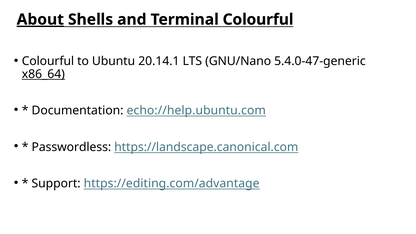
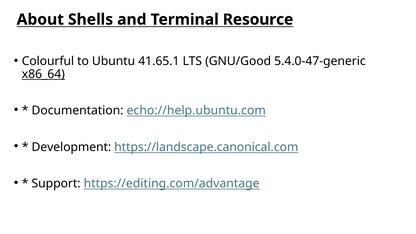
About underline: present -> none (40, 20)
Terminal Colourful: Colourful -> Resource (258, 20)
20.14.1: 20.14.1 -> 41.65.1 (159, 61)
GNU/Nano: GNU/Nano -> GNU/Good (238, 61)
Passwordless: Passwordless -> Development (71, 147)
